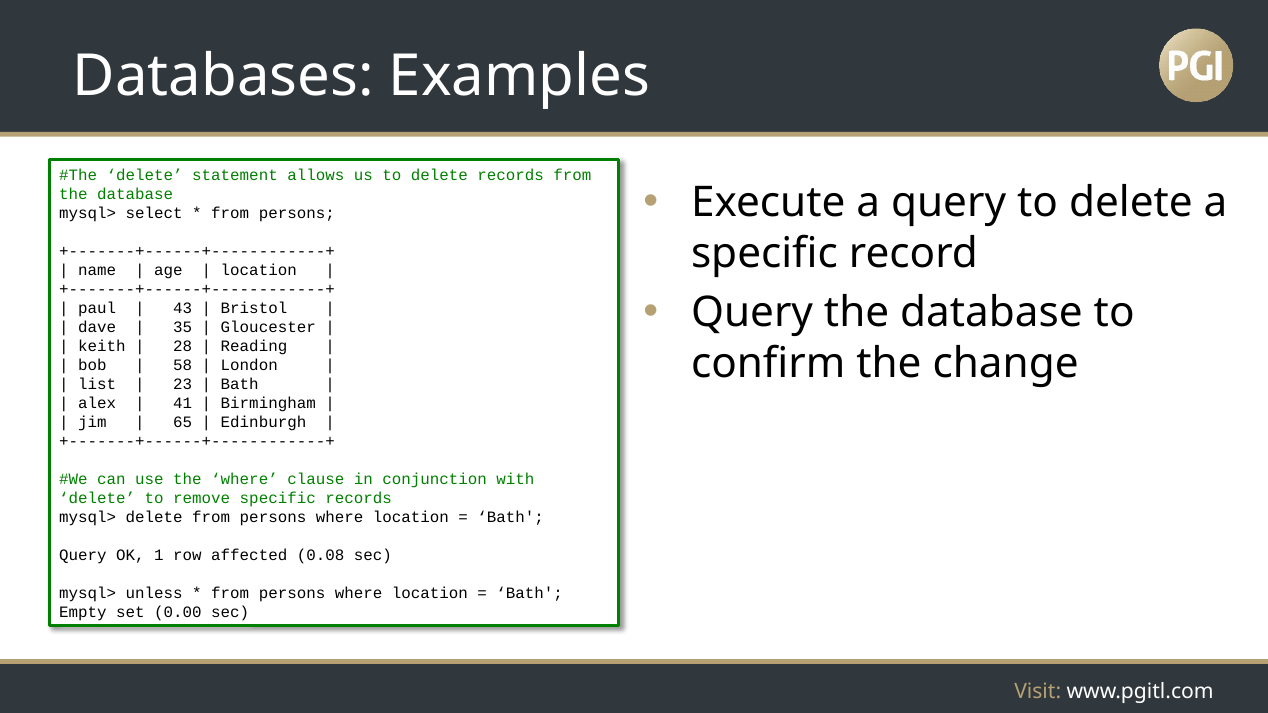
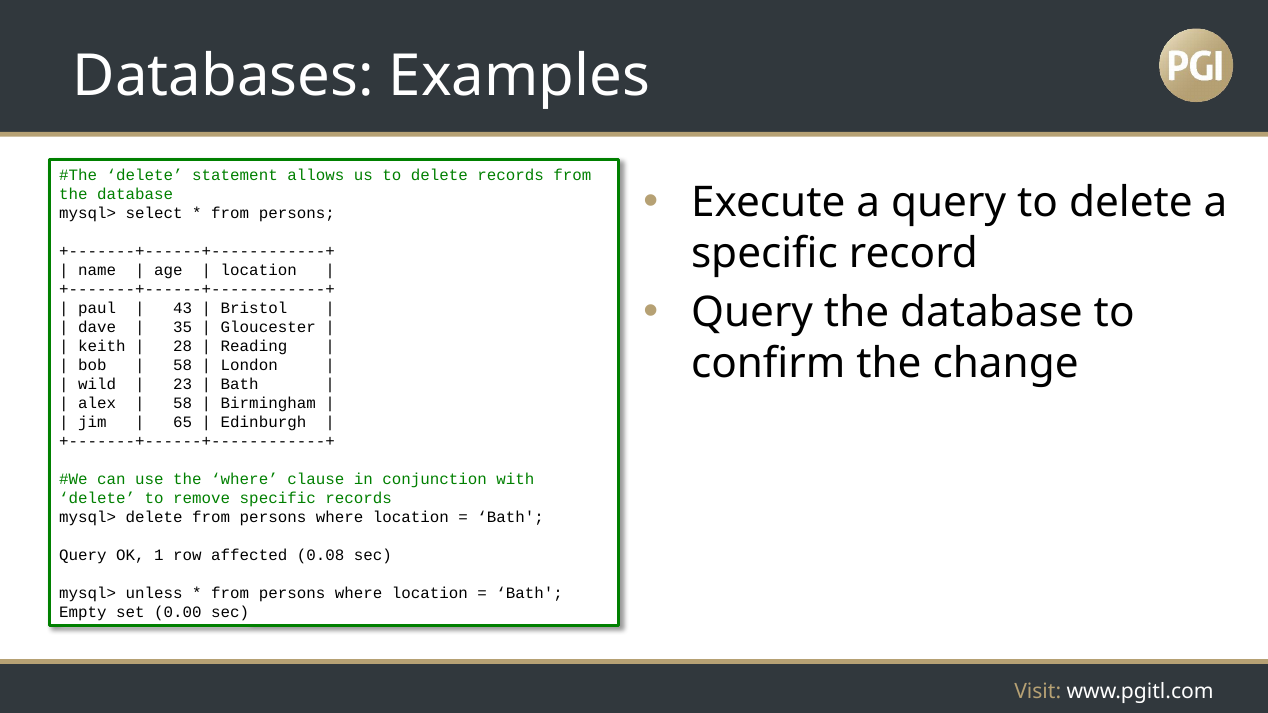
list: list -> wild (97, 384)
41: 41 -> 58 (183, 403)
